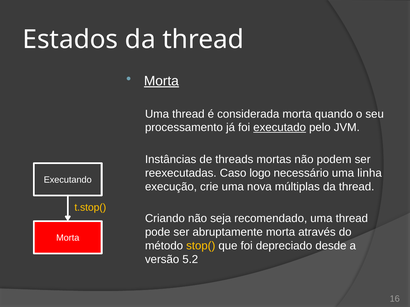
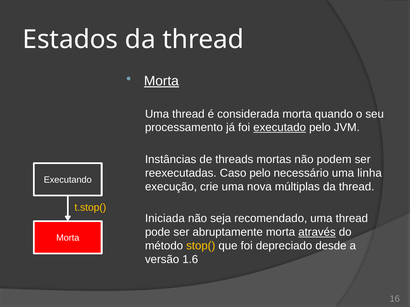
Caso logo: logo -> pelo (260, 173)
Criando: Criando -> Iniciada (165, 219)
através underline: none -> present (317, 233)
5.2: 5.2 -> 1.6 (190, 260)
